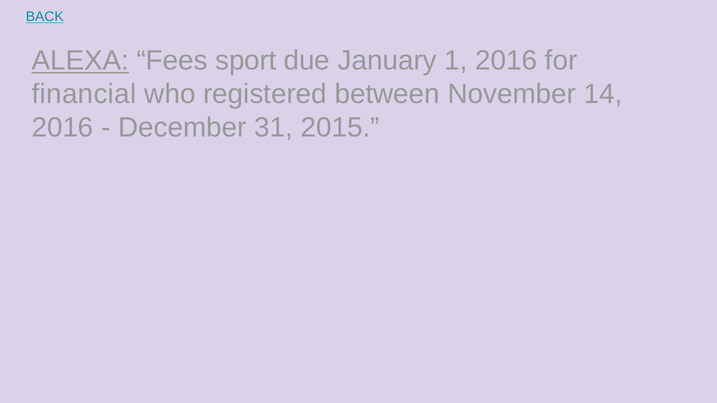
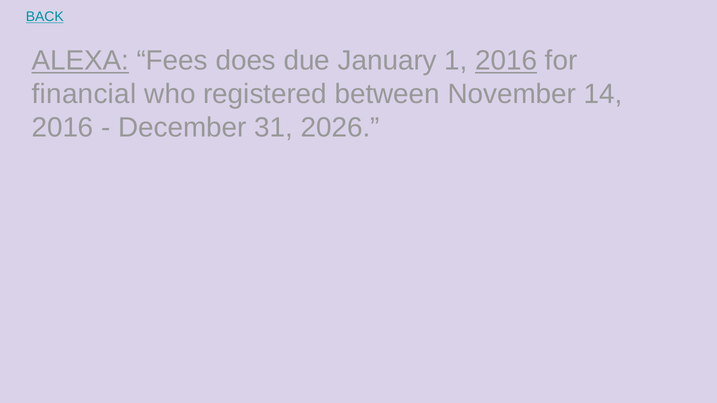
sport: sport -> does (246, 61)
2016 underline: none -> present (506, 61)
2015: 2015 -> 2026 (340, 128)
